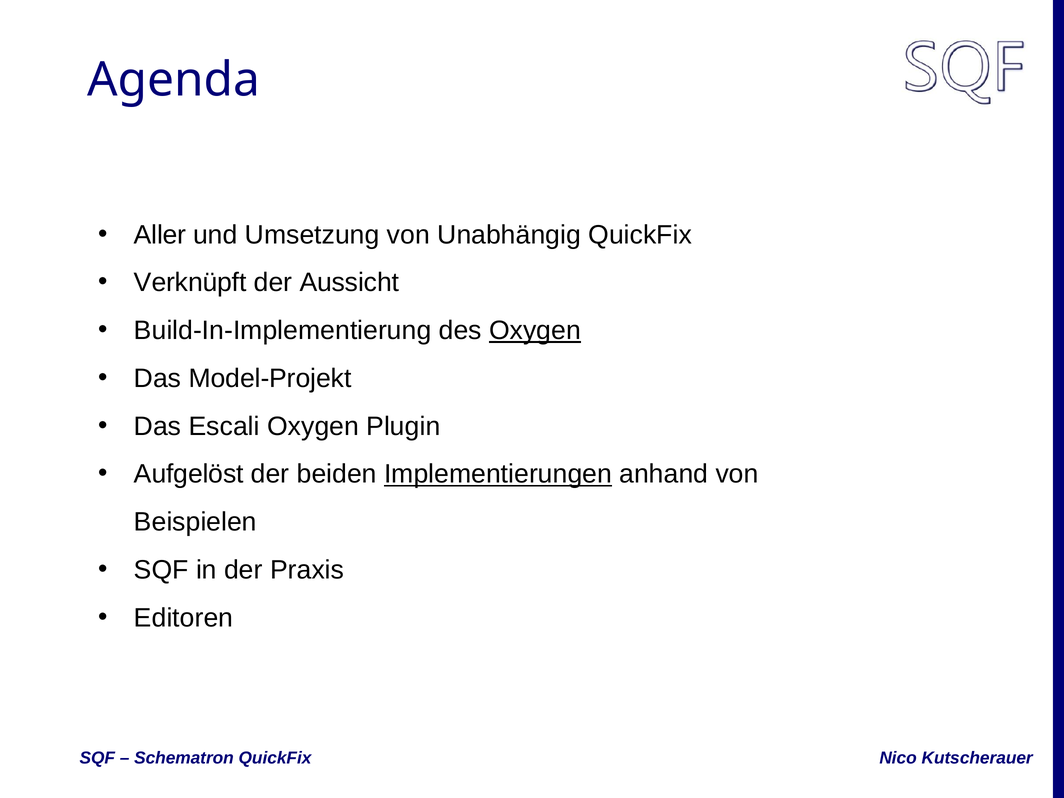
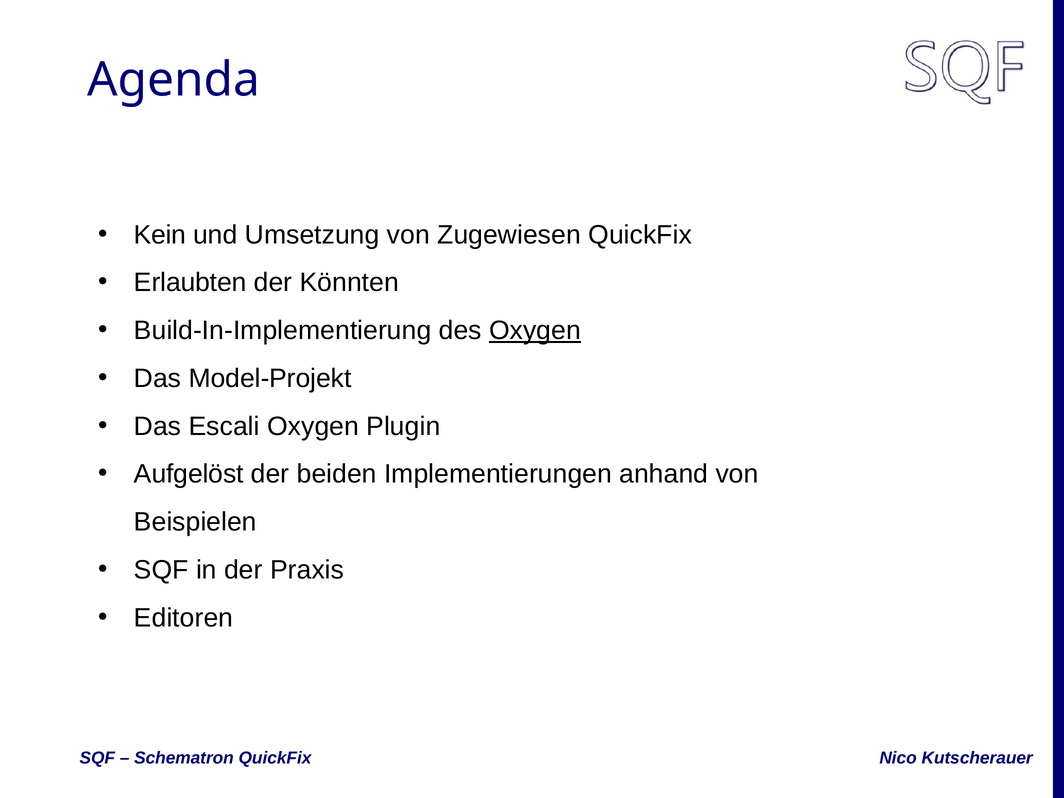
Aller: Aller -> Kein (160, 235)
Unabhängig: Unabhängig -> Zugewiesen (509, 235)
Verknüpft: Verknüpft -> Erlaubten (190, 283)
Aussicht: Aussicht -> Könnten (349, 283)
Implementierungen underline: present -> none (498, 474)
